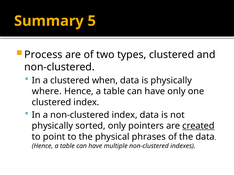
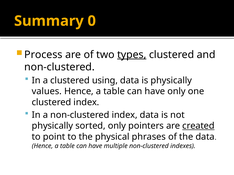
5: 5 -> 0 (92, 21)
types underline: none -> present (132, 55)
when: when -> using (105, 81)
where: where -> values (47, 92)
